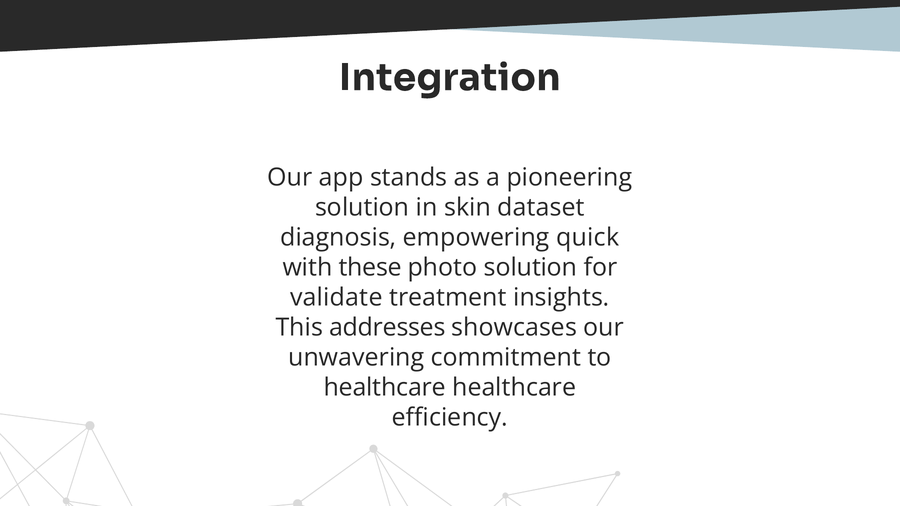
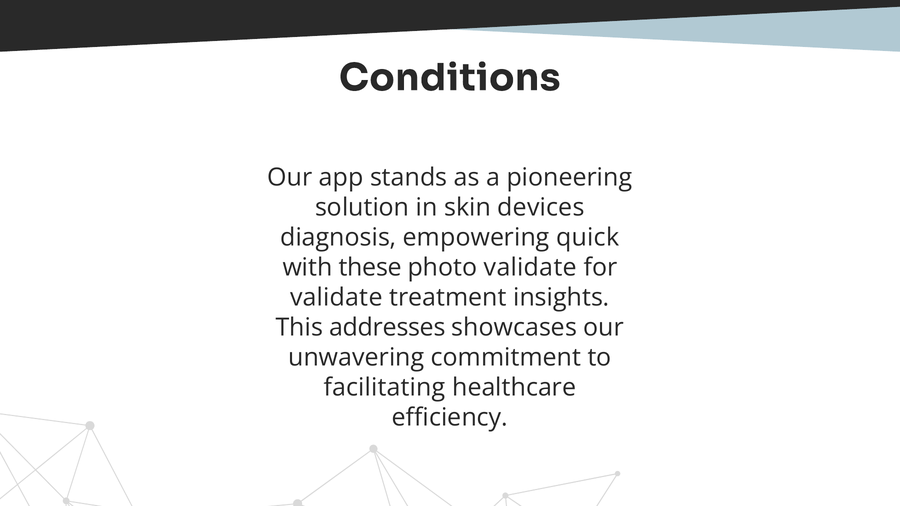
Integration: Integration -> Conditions (450, 78)
dataset: dataset -> devices (541, 208)
photo solution: solution -> validate (530, 268)
healthcare: healthcare -> facilitating (385, 388)
